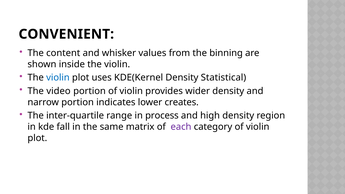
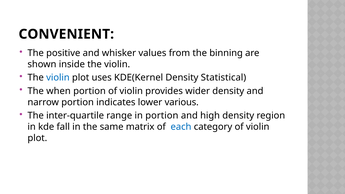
content: content -> positive (63, 53)
video: video -> when (58, 91)
creates: creates -> various (182, 102)
in process: process -> portion (162, 116)
each colour: purple -> blue (181, 127)
